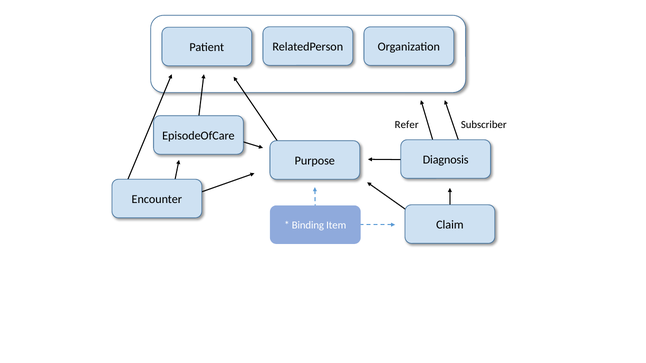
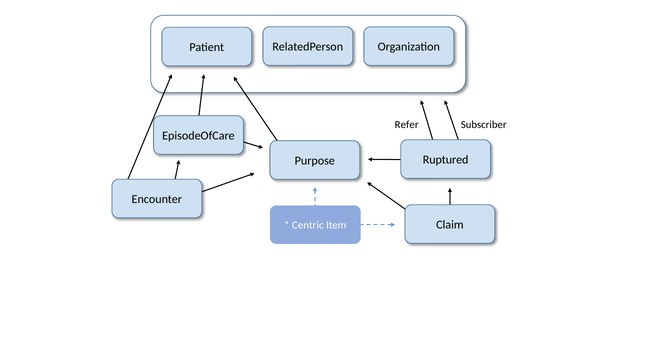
Diagnosis: Diagnosis -> Ruptured (446, 160)
Binding: Binding -> Centric (308, 226)
